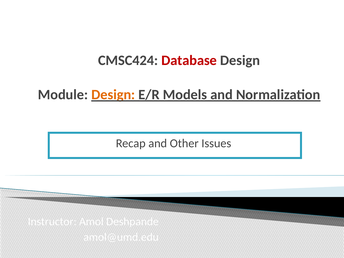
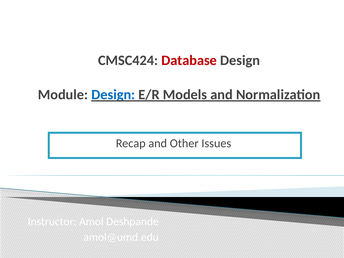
Design colour: orange -> blue (113, 95)
